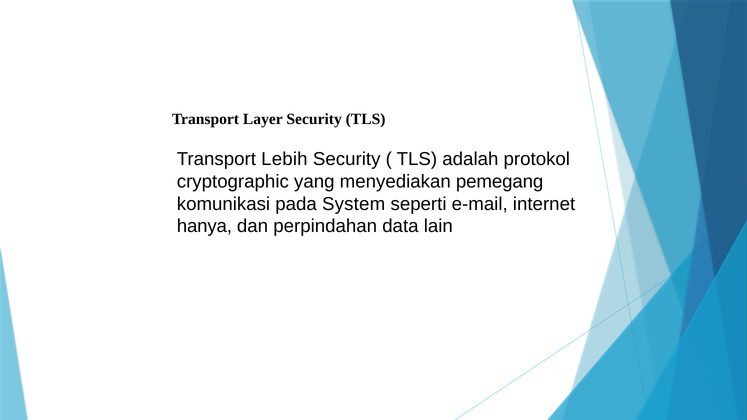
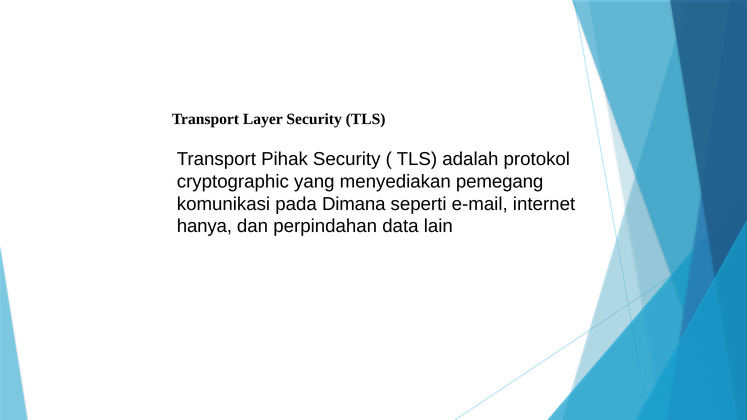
Lebih: Lebih -> Pihak (285, 159)
System: System -> Dimana (354, 204)
